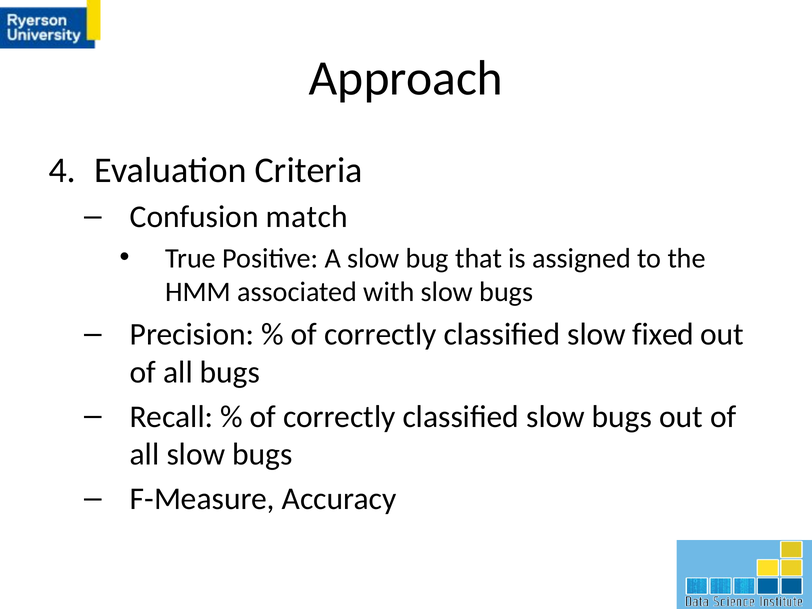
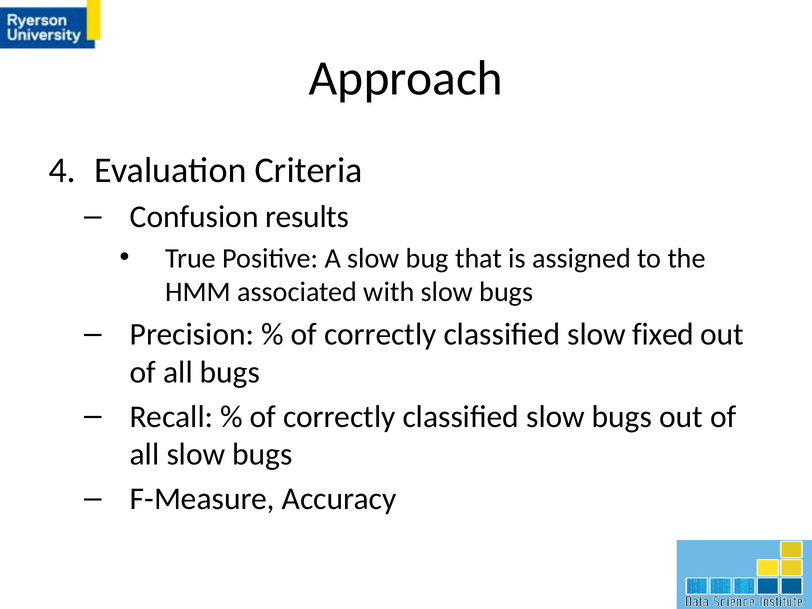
match: match -> results (307, 217)
